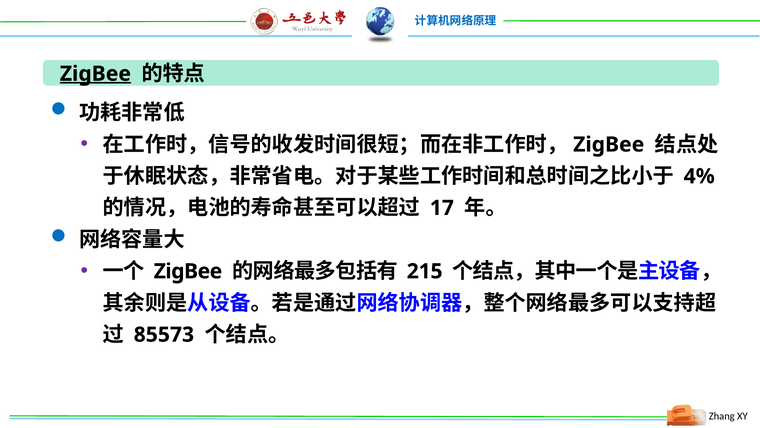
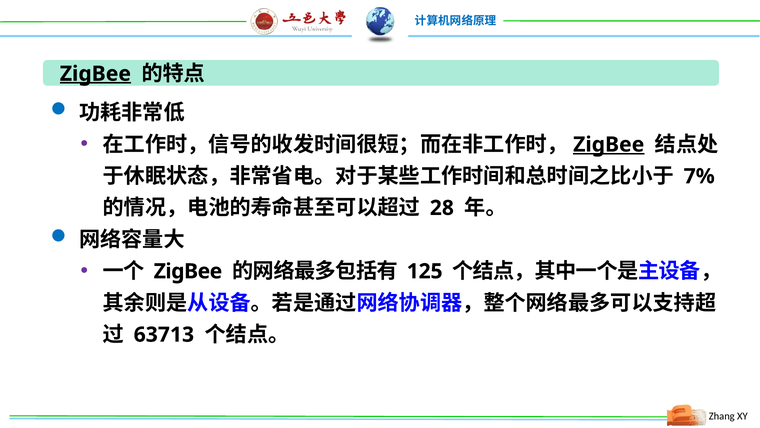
ZigBee underline: none -> present (609, 144)
4%: 4% -> 7% (699, 176)
17: 17 -> 28 (442, 208)
215: 215 -> 125 (425, 271)
85573: 85573 -> 63713 (164, 334)
